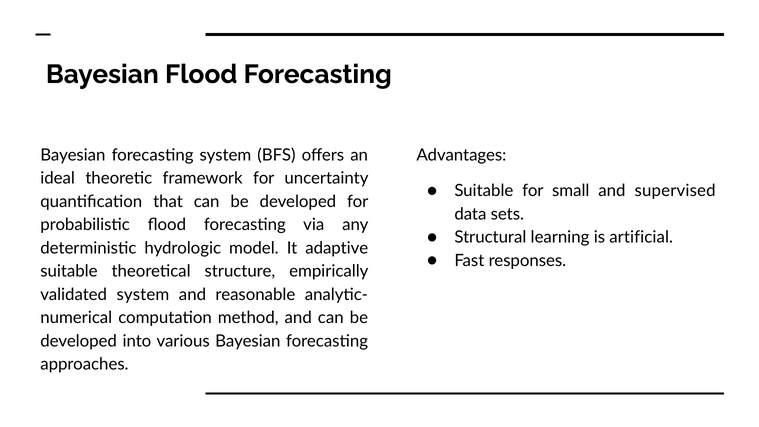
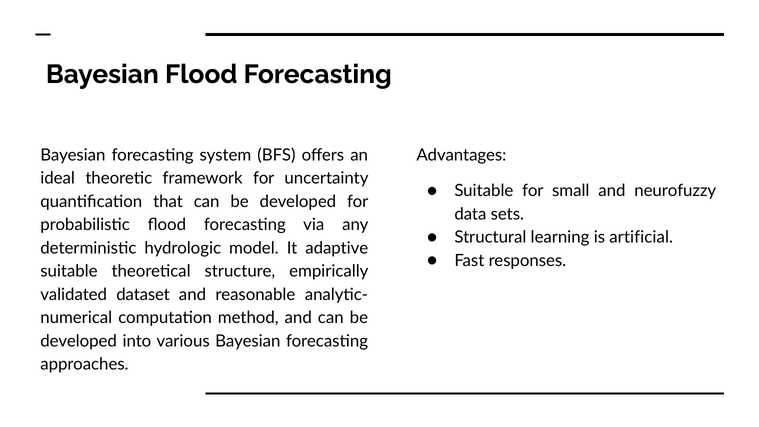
supervised: supervised -> neurofuzzy (675, 191)
validated system: system -> dataset (143, 294)
